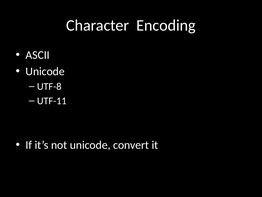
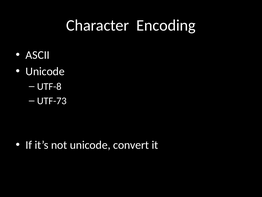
UTF-11: UTF-11 -> UTF-73 (52, 101)
